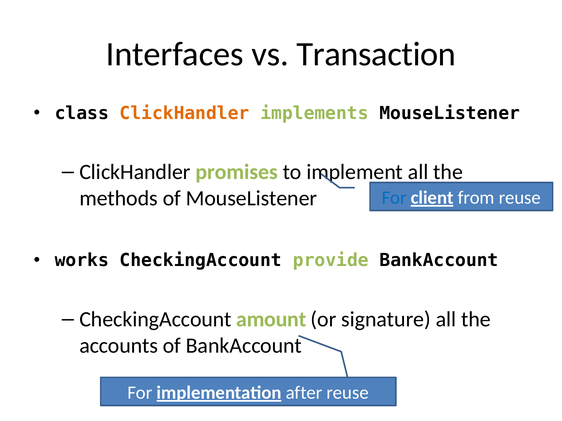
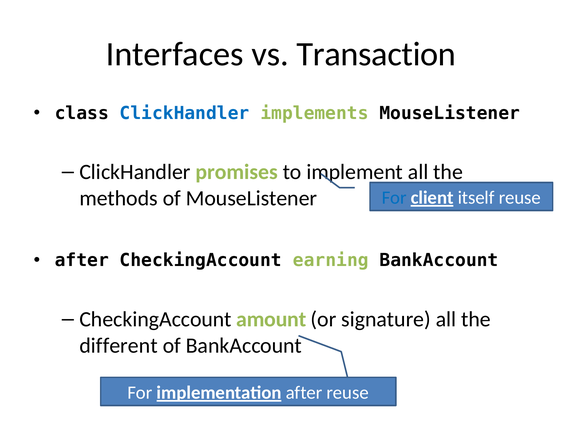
ClickHandler colour: orange -> blue (184, 113)
from: from -> itself (476, 198)
works: works -> after (82, 261)
provide: provide -> earning (331, 261)
accounts: accounts -> different (119, 346)
